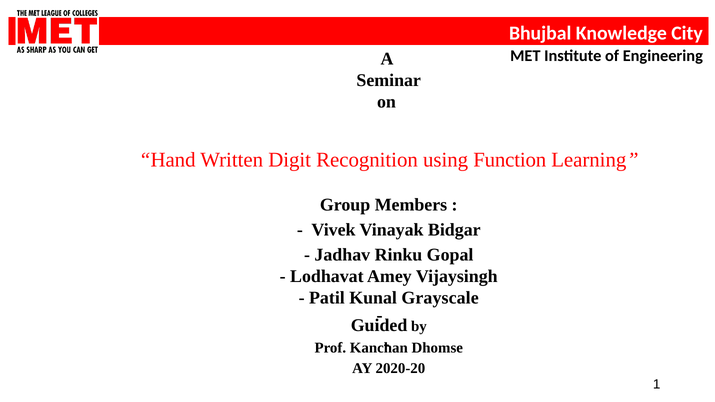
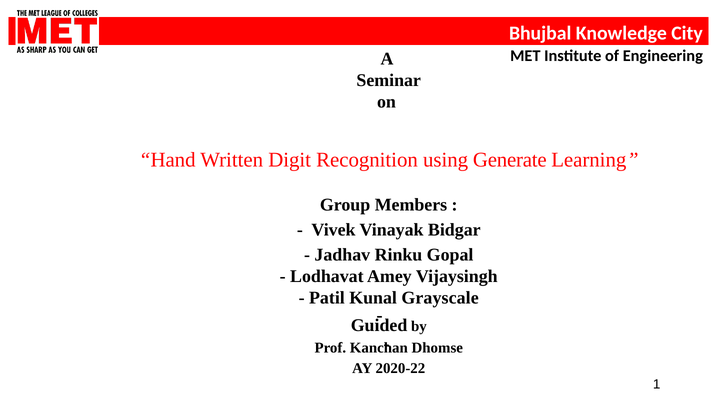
Function: Function -> Generate (510, 160)
2020-20: 2020-20 -> 2020-22 (400, 369)
